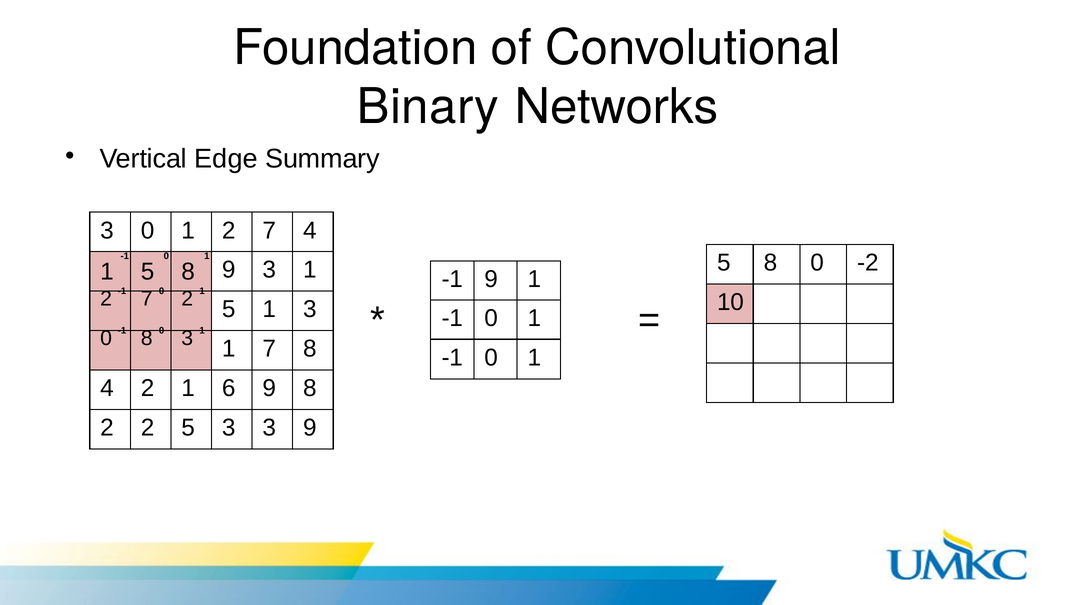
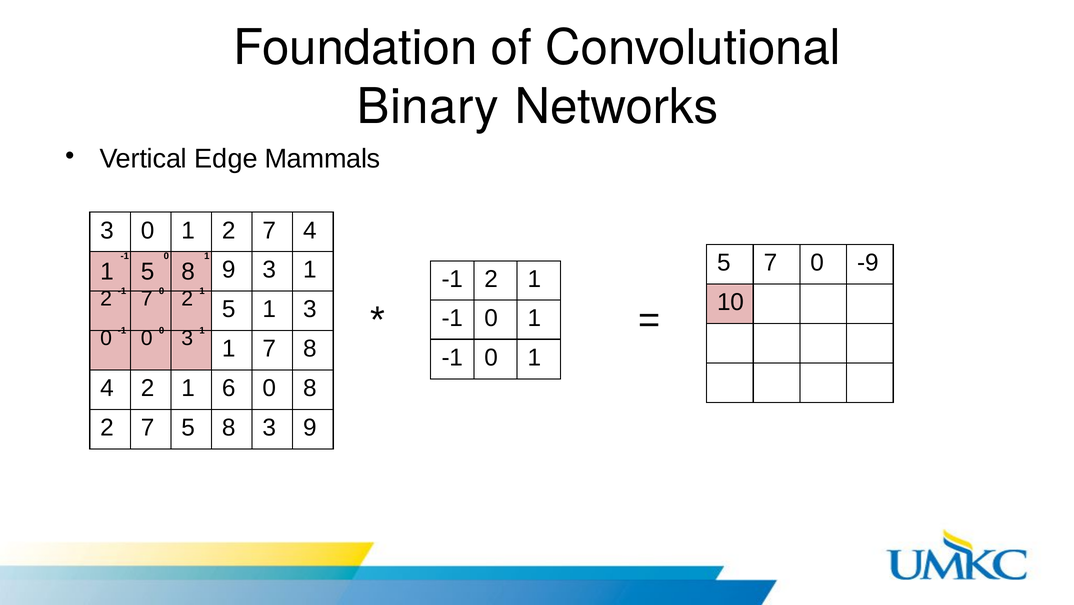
Summary: Summary -> Mammals (323, 159)
5 8: 8 -> 7 (770, 263)
-2: -2 -> -9 (868, 263)
-1 9: 9 -> 2 (491, 279)
0 -1 8: 8 -> 0 (147, 338)
6 9: 9 -> 0 (269, 388)
2: 2 -> 7 (148, 428)
5 3: 3 -> 8 (229, 428)
